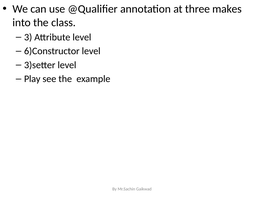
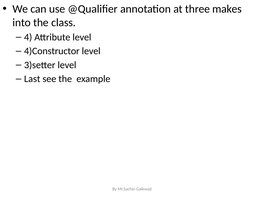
3: 3 -> 4 (28, 37)
6)Constructor: 6)Constructor -> 4)Constructor (52, 51)
Play: Play -> Last (32, 79)
